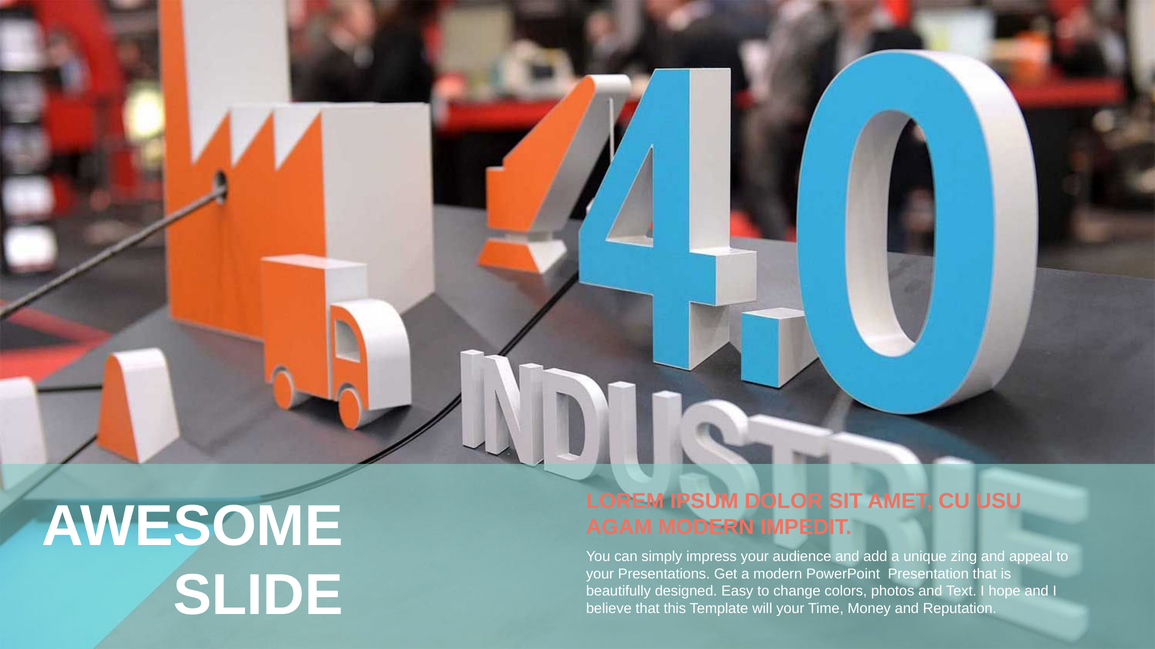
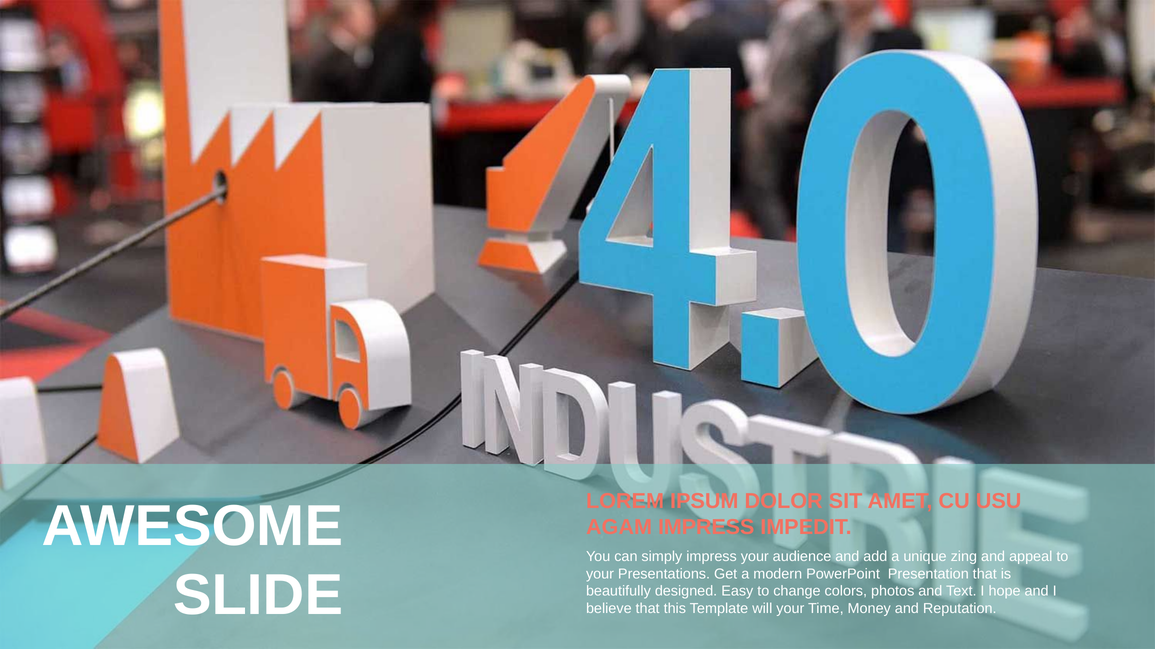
AGAM MODERN: MODERN -> IMPRESS (706, 528)
